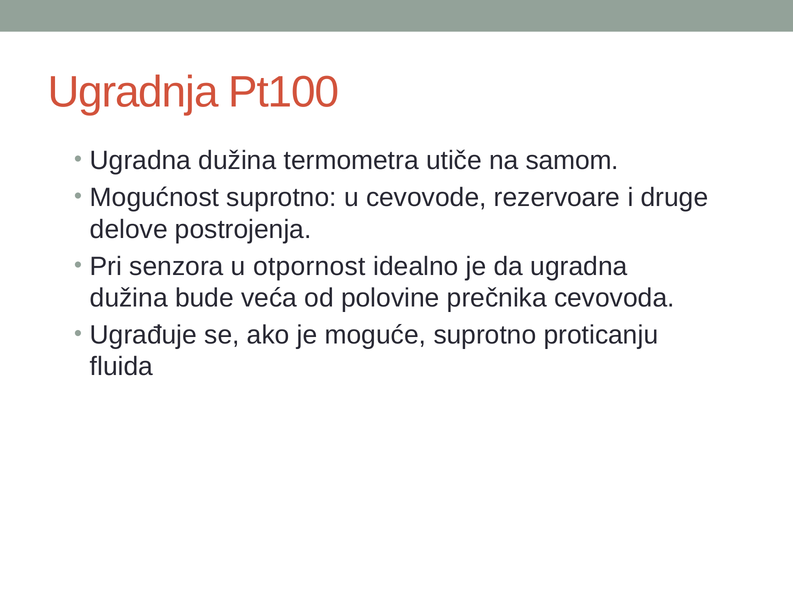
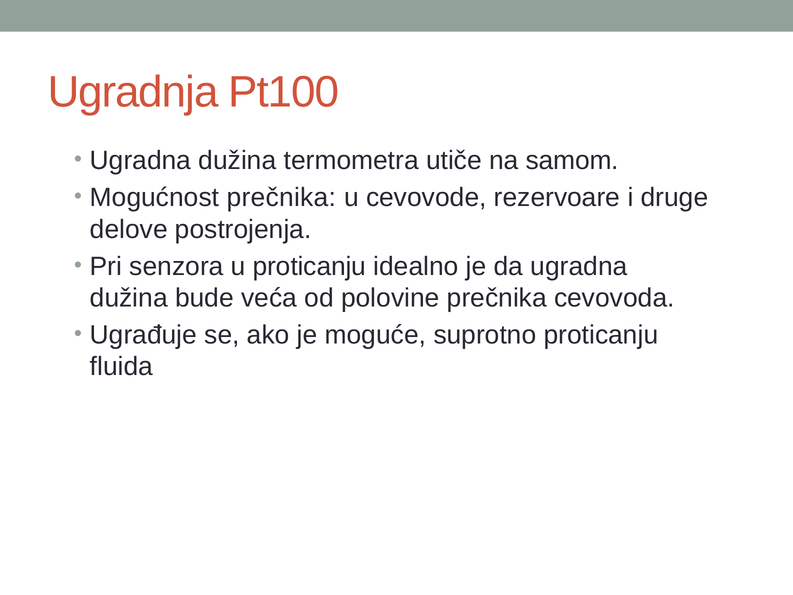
Mogućnost suprotno: suprotno -> prečnika (281, 197)
u otpornost: otpornost -> proticanju (309, 266)
